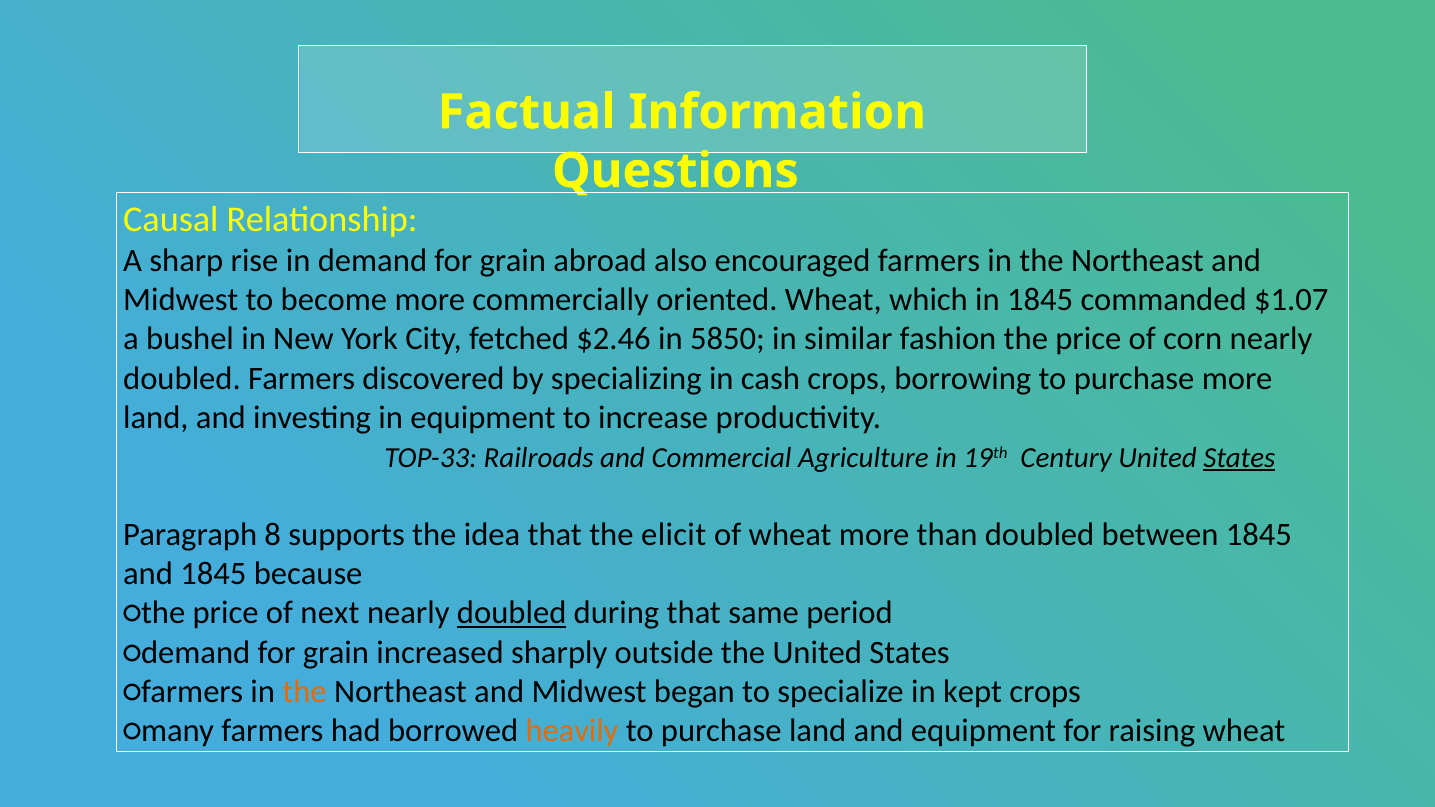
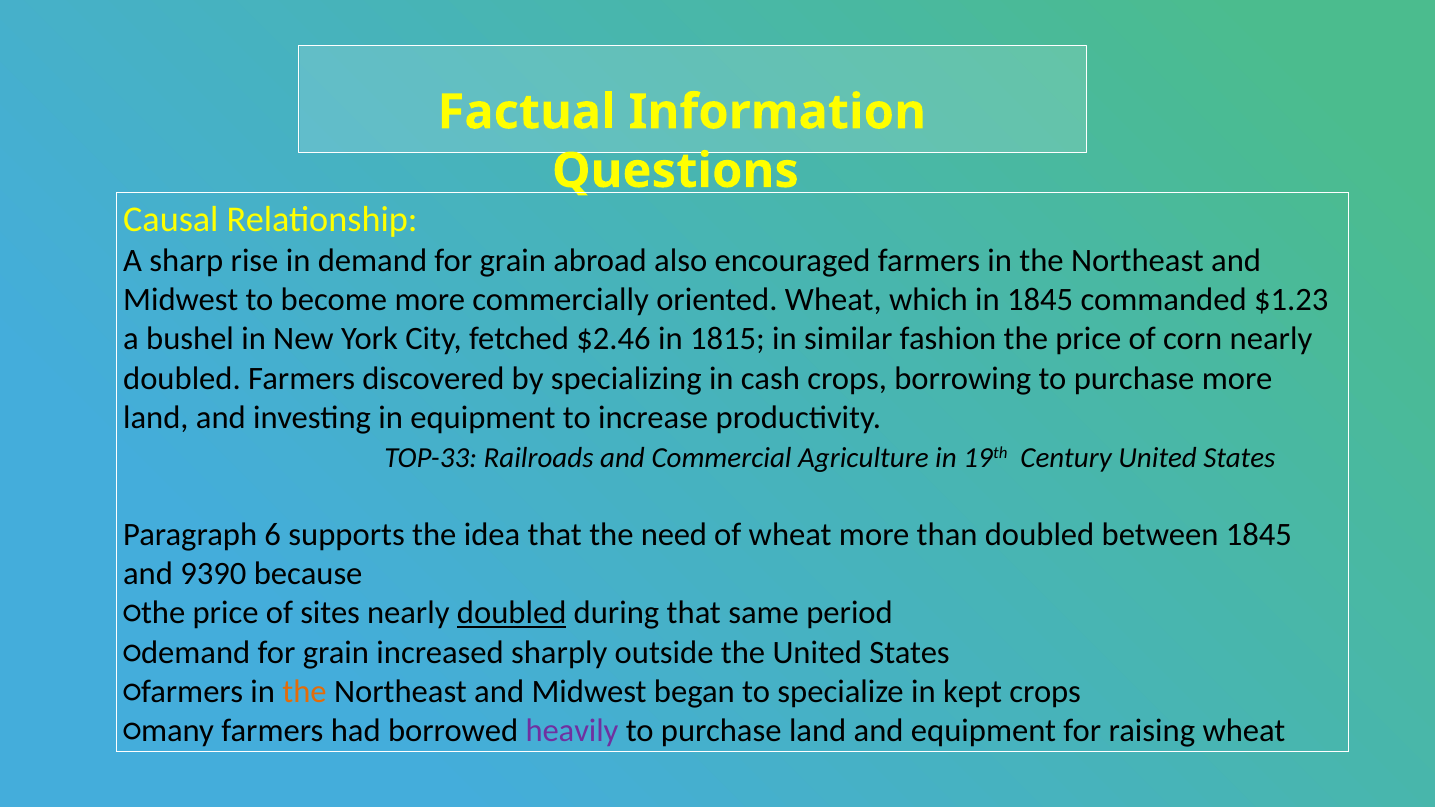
$1.07: $1.07 -> $1.23 (1291, 300)
5850: 5850 -> 1815 (727, 339)
States underline: present -> none (1239, 458)
8: 8 -> 6 (273, 535)
elicit: elicit -> need (674, 535)
and 1845: 1845 -> 9390 (213, 574)
next: next -> sites (330, 613)
heavily colour: orange -> purple (572, 731)
